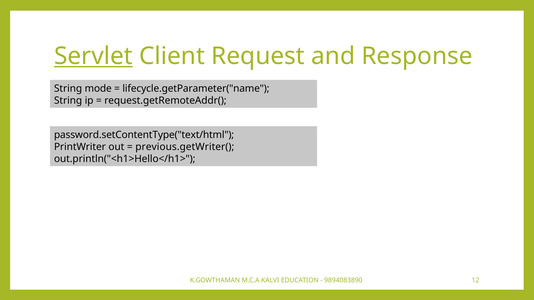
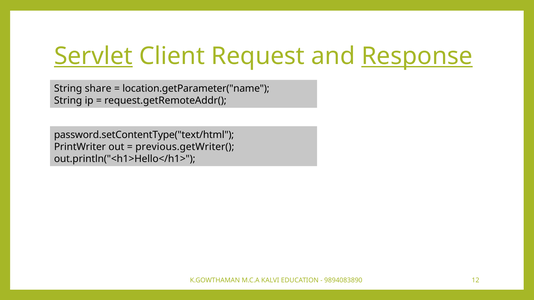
Response underline: none -> present (417, 56)
mode: mode -> share (98, 89)
lifecycle.getParameter("name: lifecycle.getParameter("name -> location.getParameter("name (196, 89)
